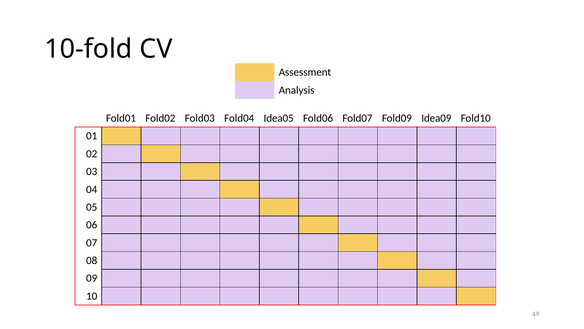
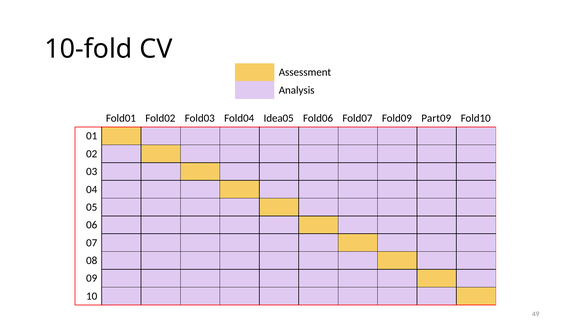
Idea09: Idea09 -> Part09 (436, 118)
